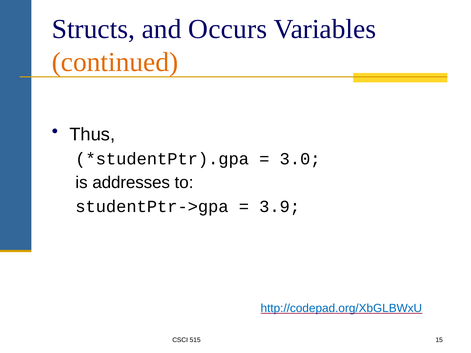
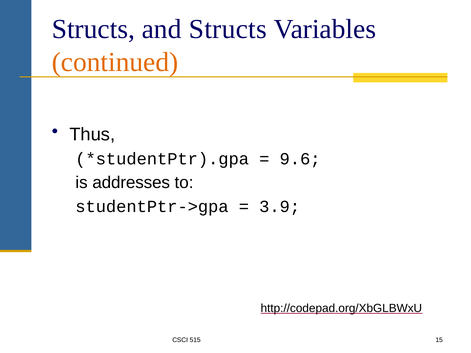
and Occurs: Occurs -> Structs (228, 29)
3.0: 3.0 -> 9.6 (300, 159)
http://codepad.org/XbGLBWxU colour: blue -> black (341, 308)
